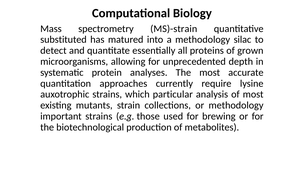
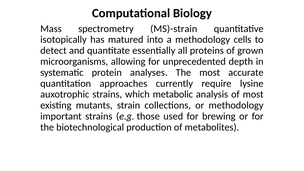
substituted: substituted -> isotopically (63, 40)
silac: silac -> cells (243, 40)
particular: particular -> metabolic (173, 94)
